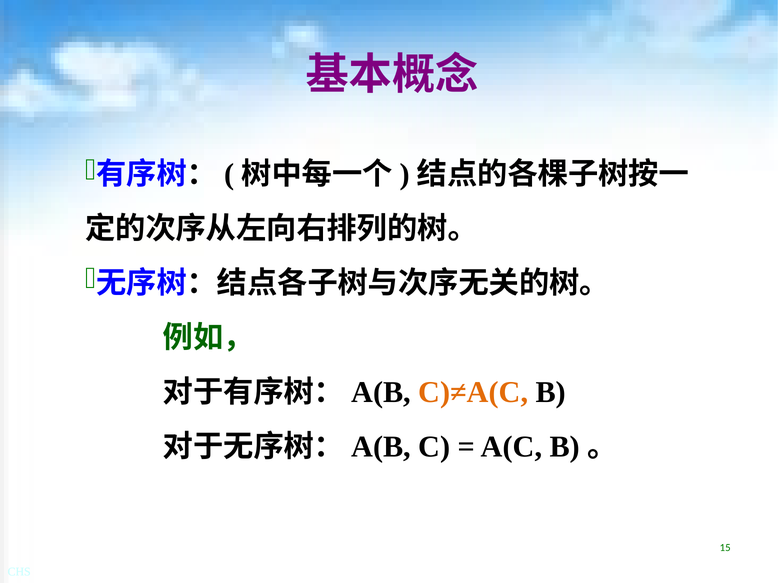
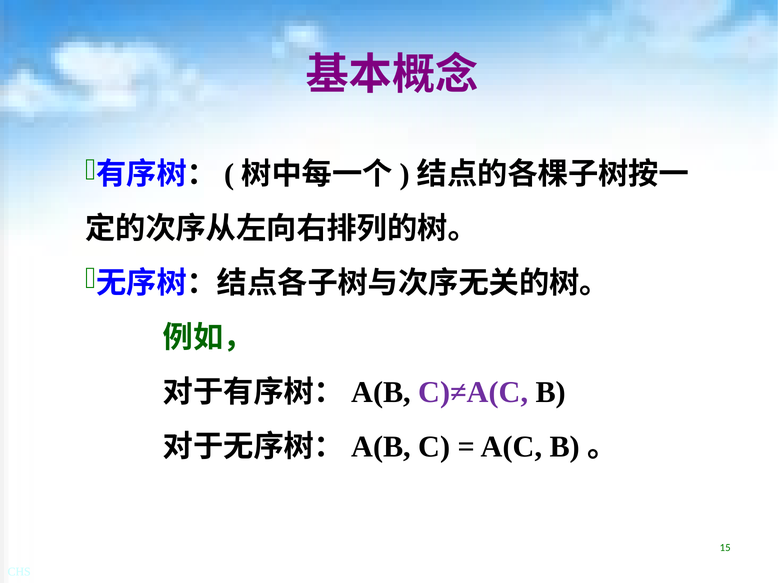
C)≠A(C colour: orange -> purple (473, 393)
